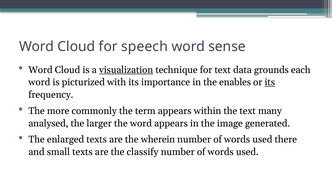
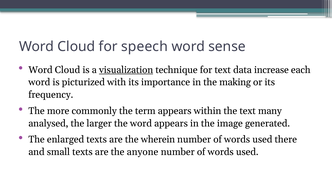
grounds: grounds -> increase (271, 70)
enables: enables -> making (235, 82)
its underline: present -> none (270, 82)
classify: classify -> anyone (143, 152)
